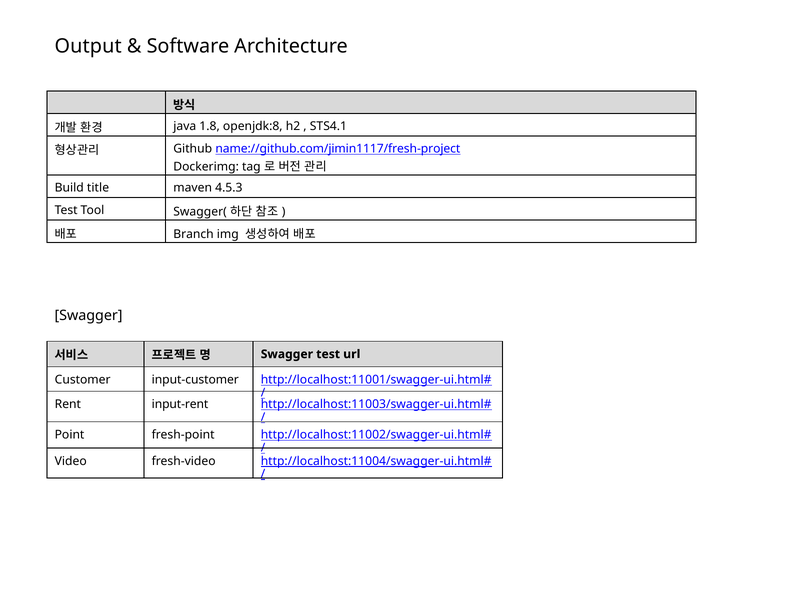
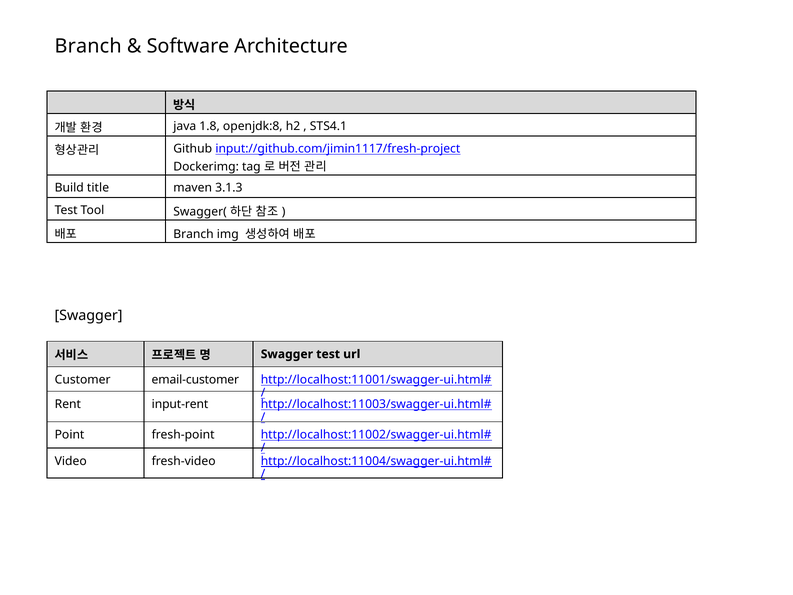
Output: Output -> Branch (88, 46)
name://github.com/jimin1117/fresh-project: name://github.com/jimin1117/fresh-project -> input://github.com/jimin1117/fresh-project (338, 149)
4.5.3: 4.5.3 -> 3.1.3 (229, 188)
input-customer: input-customer -> email-customer (195, 380)
